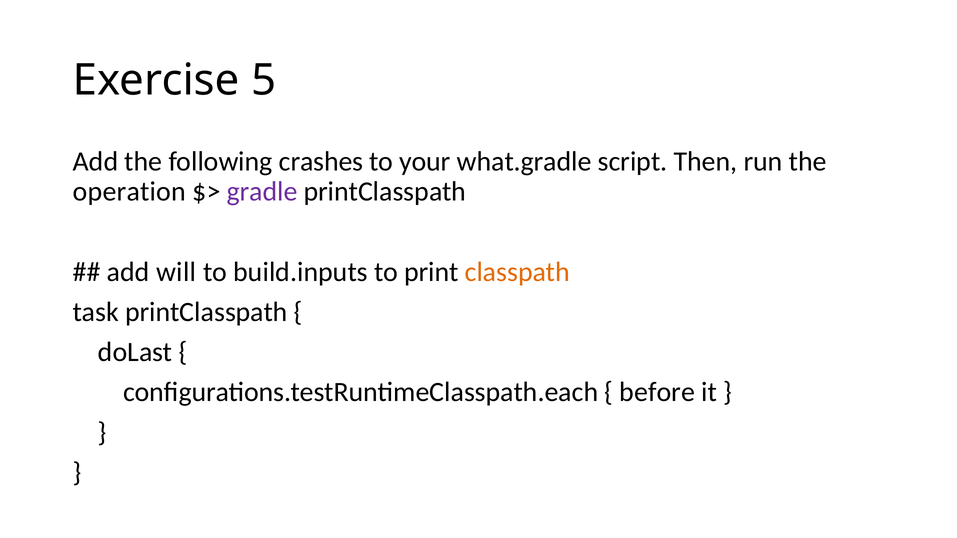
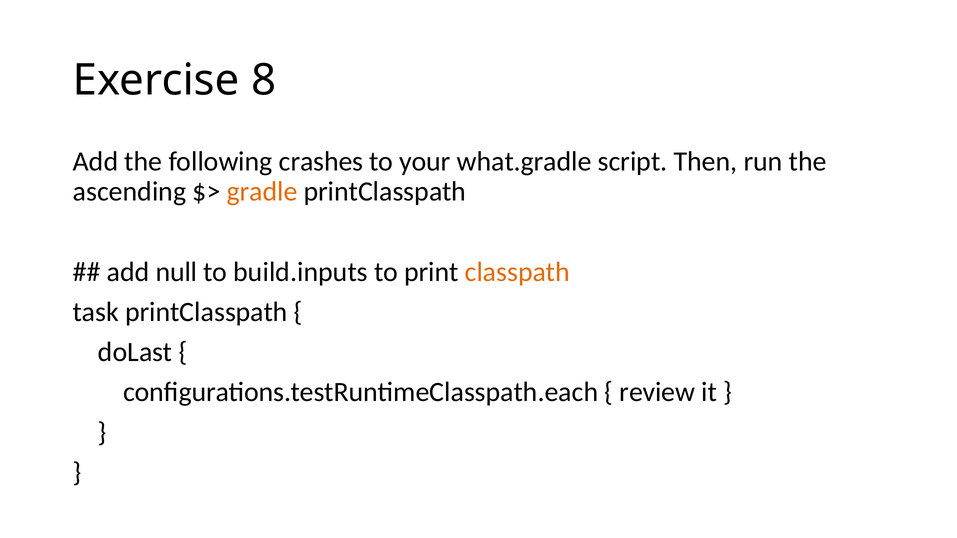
5: 5 -> 8 (264, 80)
operation: operation -> ascending (130, 192)
gradle colour: purple -> orange (262, 192)
will: will -> null (176, 272)
before: before -> review (657, 392)
